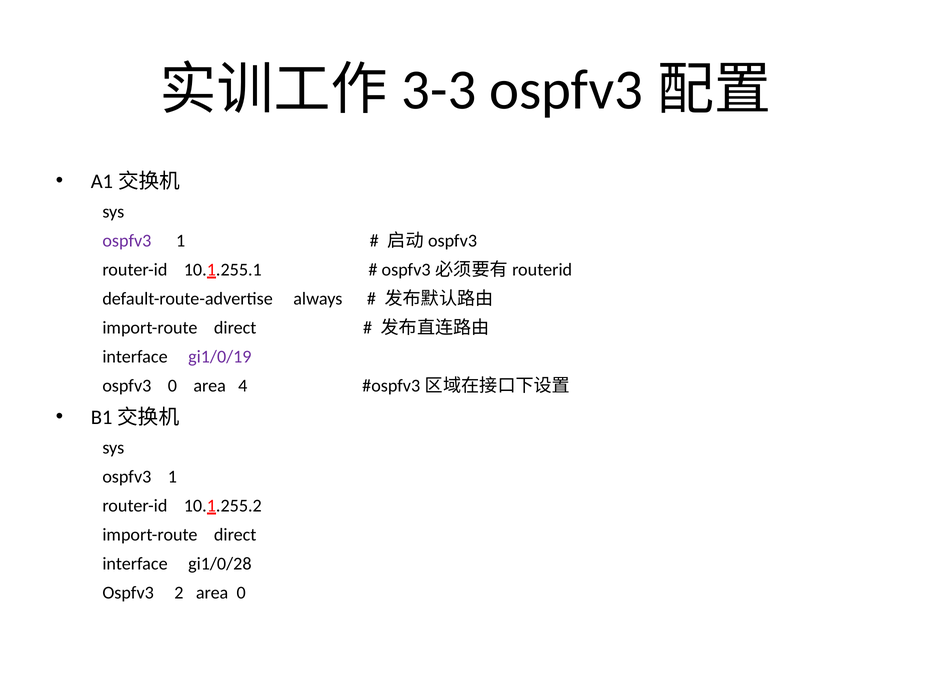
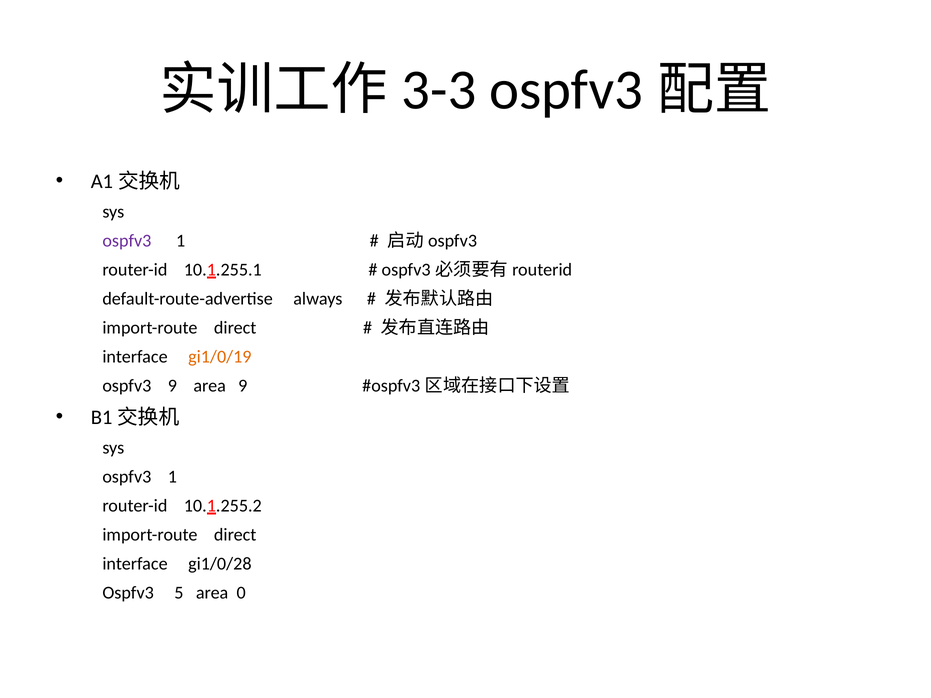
gi1/0/19 colour: purple -> orange (220, 357)
ospfv3 0: 0 -> 9 (172, 386)
area 4: 4 -> 9 (243, 386)
2: 2 -> 5 (179, 593)
